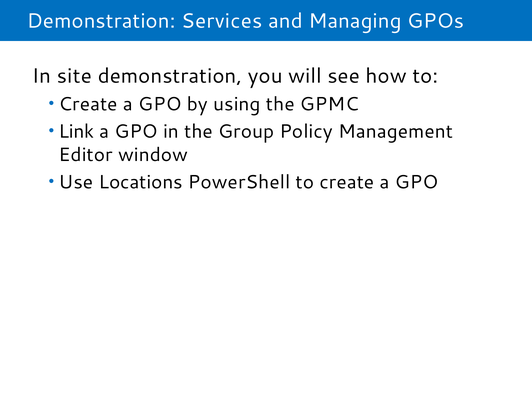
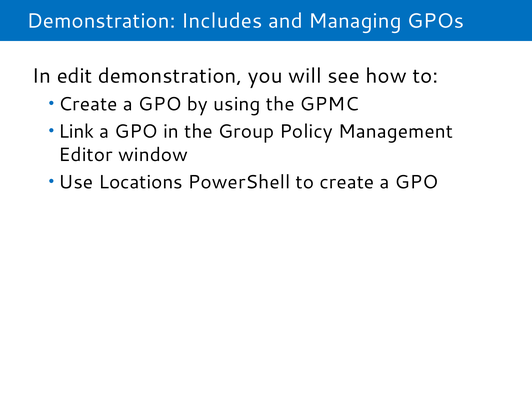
Services: Services -> Includes (222, 21)
site: site -> edit (74, 76)
